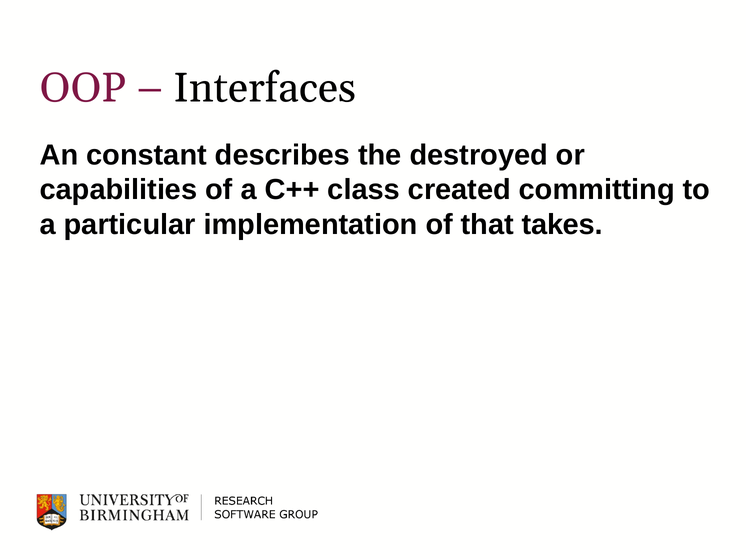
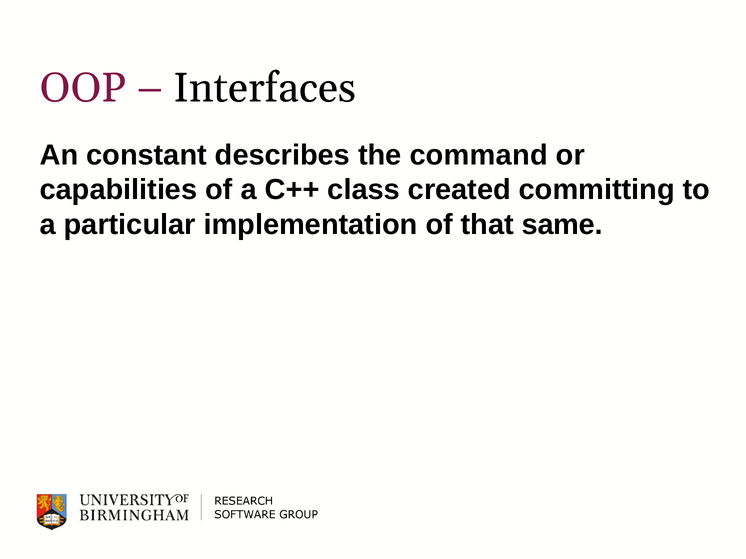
destroyed: destroyed -> command (479, 155)
takes: takes -> same (562, 225)
